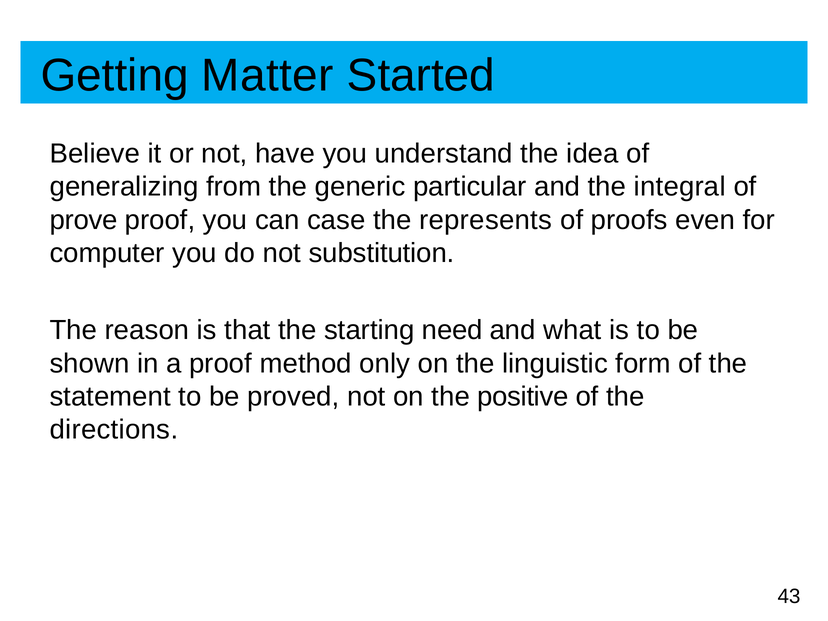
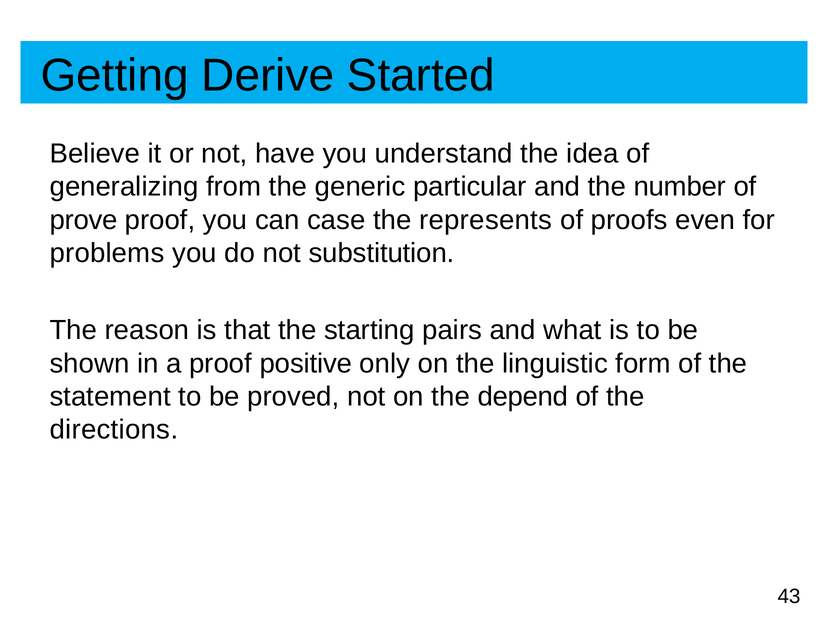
Matter: Matter -> Derive (268, 76)
integral: integral -> number (680, 187)
computer: computer -> problems (107, 253)
need: need -> pairs (452, 330)
method: method -> positive (306, 363)
positive: positive -> depend (523, 397)
